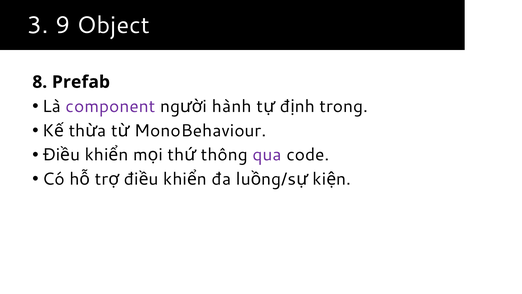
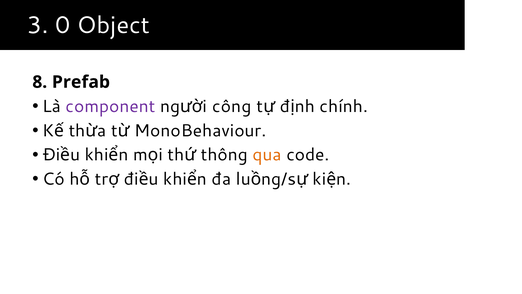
9: 9 -> 0 (63, 25)
hành: hành -> công (232, 106)
trong: trong -> chính (344, 106)
qua colour: purple -> orange (267, 155)
